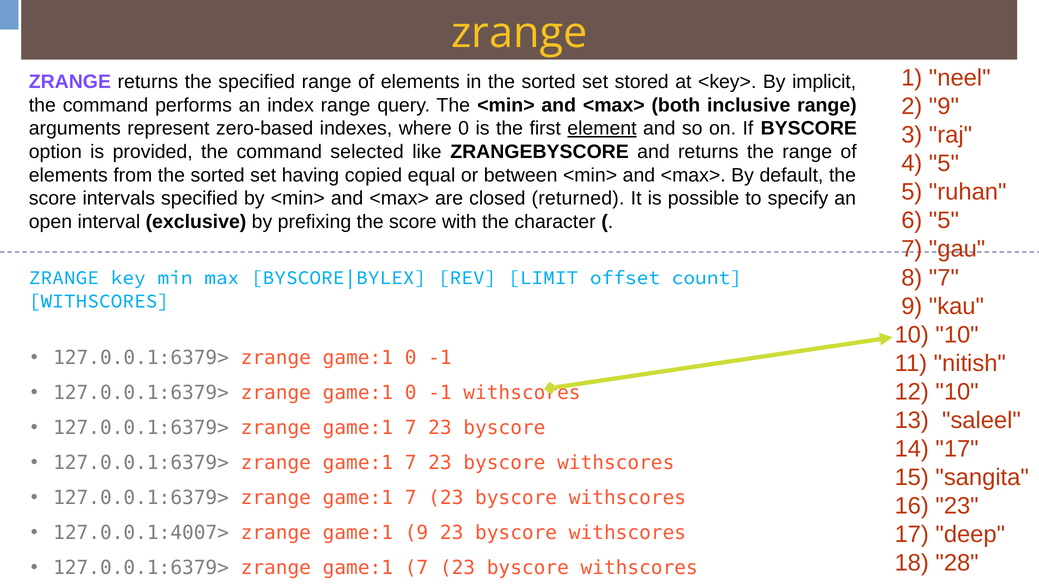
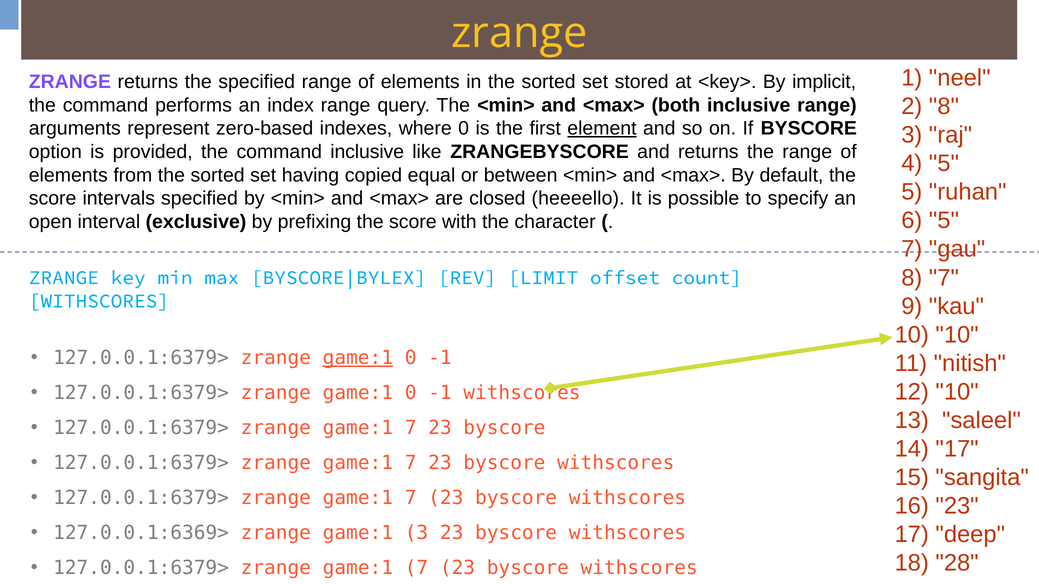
2 9: 9 -> 8 (944, 106)
command selected: selected -> inclusive (367, 152)
returned: returned -> heeeello (578, 199)
game:1 underline: none -> present (358, 358)
127.0.0.1:4007>: 127.0.0.1:4007> -> 127.0.0.1:6369> (141, 533)
game:1 9: 9 -> 3 (416, 533)
